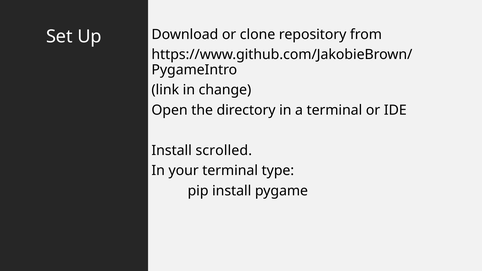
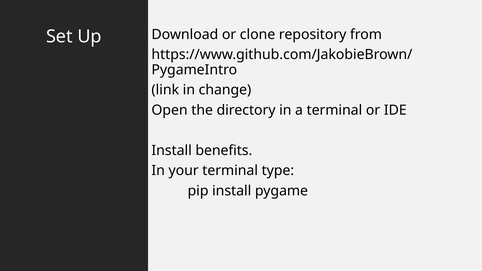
scrolled: scrolled -> benefits (224, 151)
